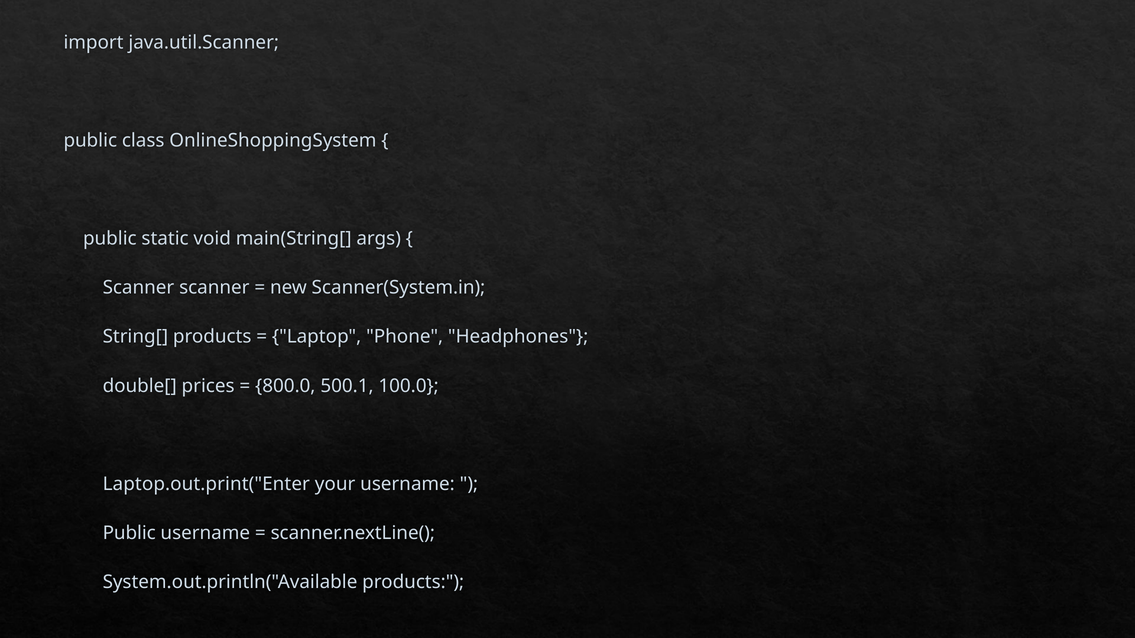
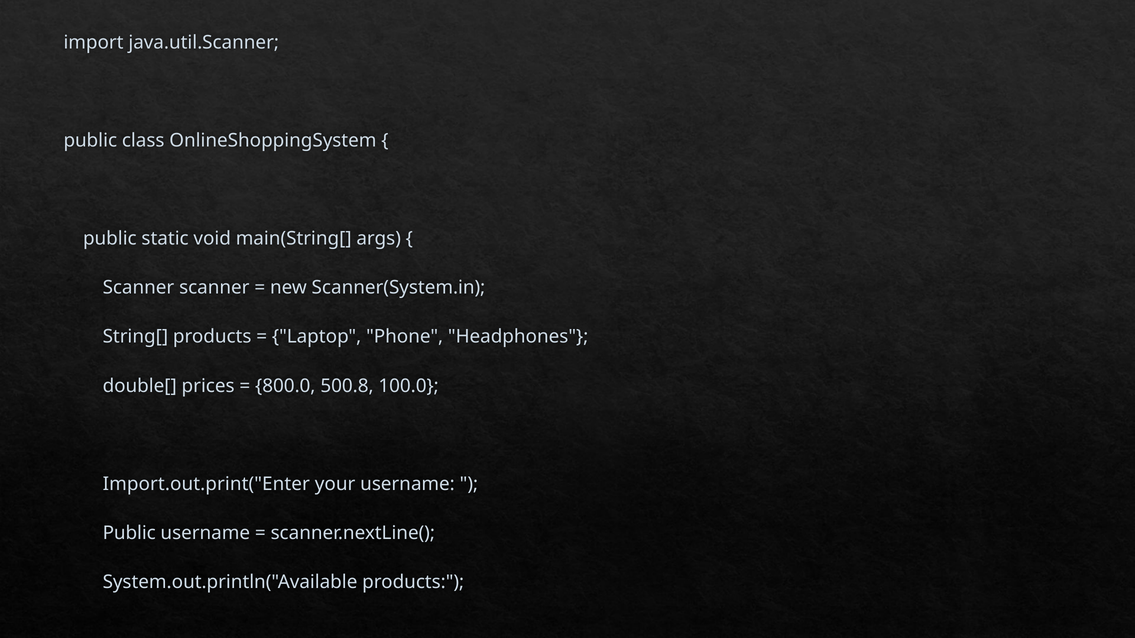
500.1: 500.1 -> 500.8 (347, 386)
Laptop.out.print("Enter: Laptop.out.print("Enter -> Import.out.print("Enter (206, 484)
